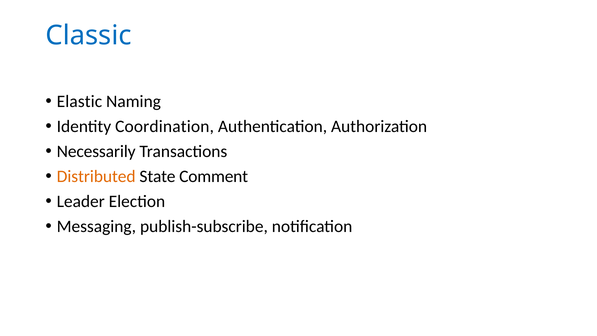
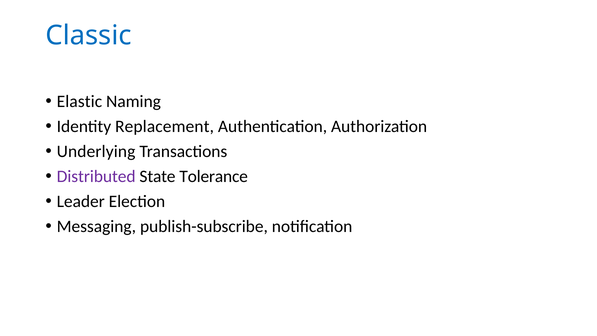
Coordination: Coordination -> Replacement (165, 126)
Necessarily: Necessarily -> Underlying (96, 151)
Distributed colour: orange -> purple (96, 176)
Comment: Comment -> Tolerance (214, 176)
